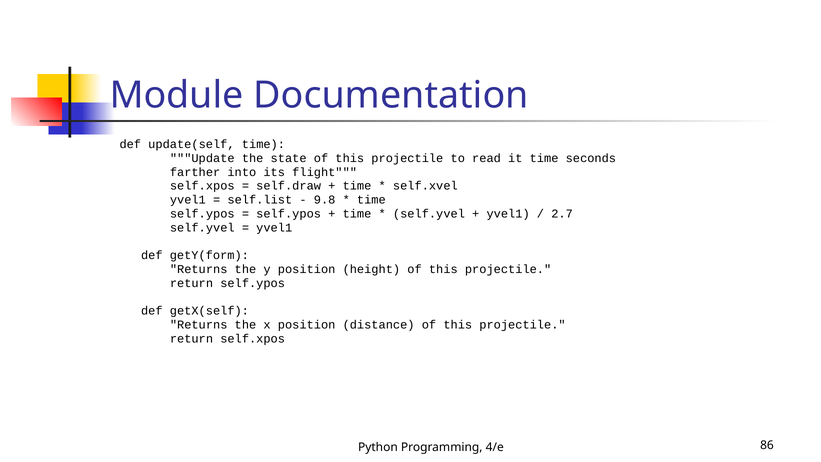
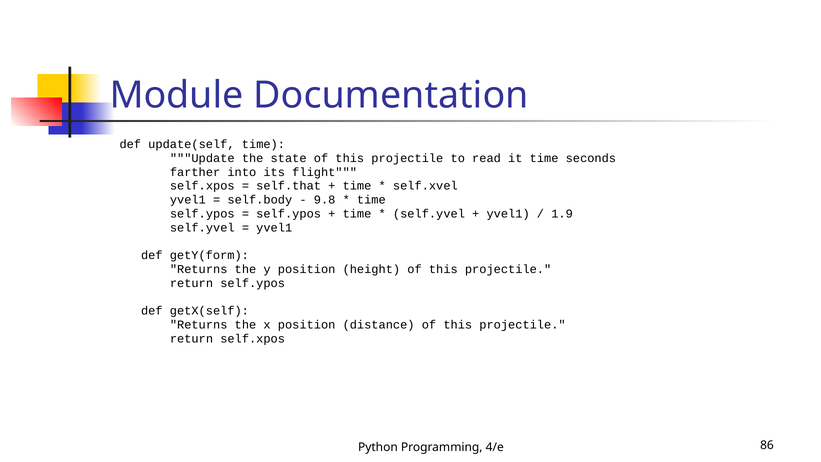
self.draw: self.draw -> self.that (289, 186)
self.list: self.list -> self.body (260, 200)
2.7: 2.7 -> 1.9 (562, 214)
